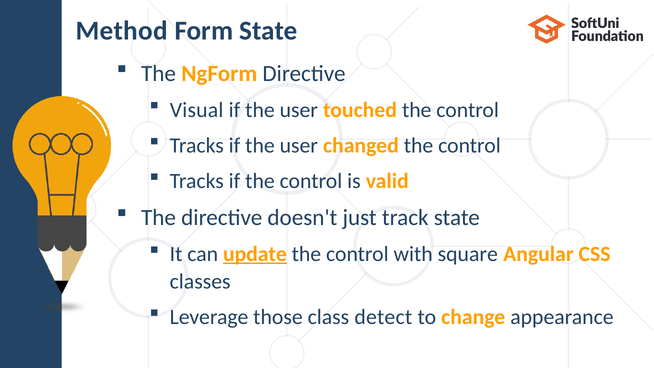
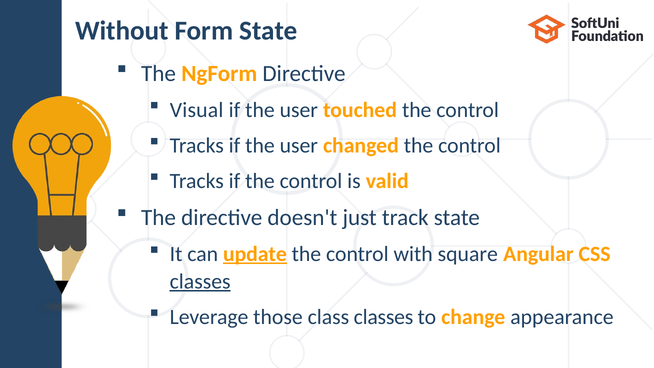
Method: Method -> Without (122, 31)
classes underline: none -> present (200, 281)
class detect: detect -> classes (383, 317)
